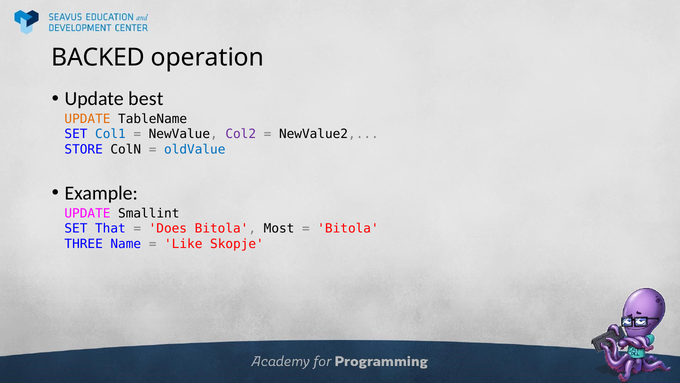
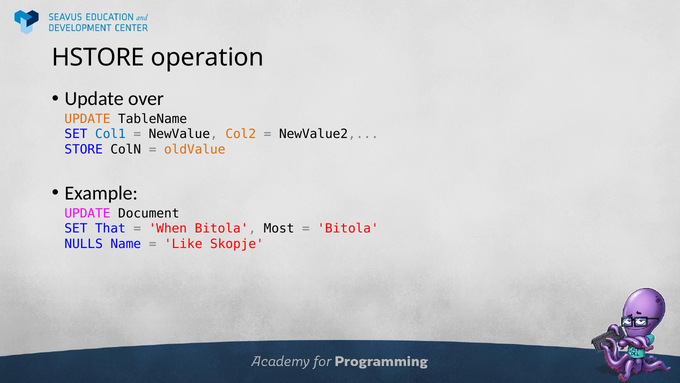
BACKED: BACKED -> HSTORE (98, 57)
best: best -> over (146, 99)
Col2 colour: purple -> orange (241, 134)
oldValue colour: blue -> orange (195, 149)
Smallint: Smallint -> Document (149, 213)
Does: Does -> When (168, 228)
THREE: THREE -> NULLS (84, 244)
